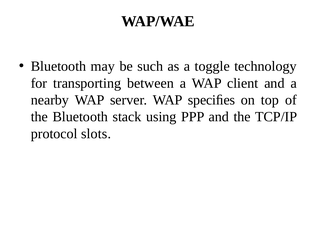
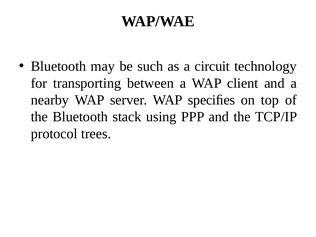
toggle: toggle -> circuit (212, 66)
slots: slots -> trees (96, 134)
